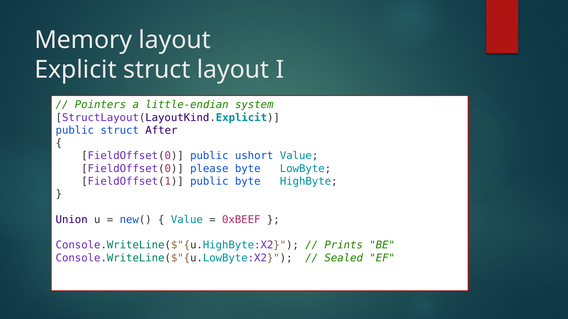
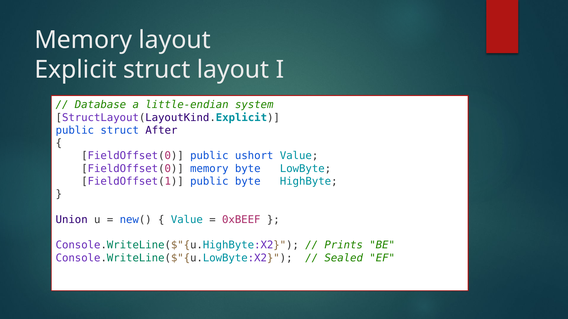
Pointers: Pointers -> Database (100, 105)
FieldOffset(0 please: please -> memory (209, 169)
